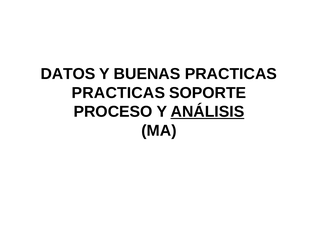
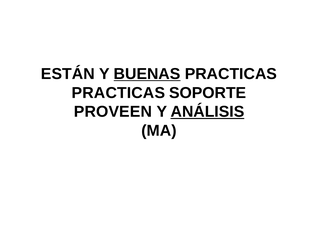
DATOS: DATOS -> ESTÁN (68, 74)
BUENAS underline: none -> present (147, 74)
PROCESO: PROCESO -> PROVEEN (113, 112)
